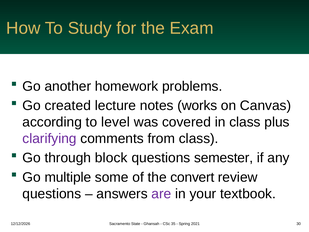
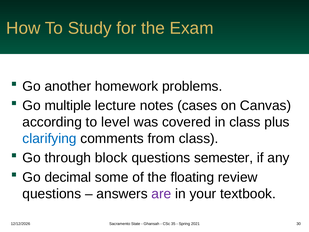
created: created -> multiple (68, 106)
works: works -> cases (197, 106)
clarifying colour: purple -> blue (50, 139)
multiple: multiple -> decimal (68, 177)
convert: convert -> floating (192, 177)
